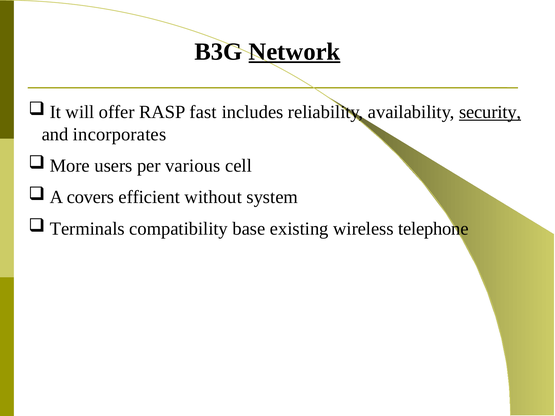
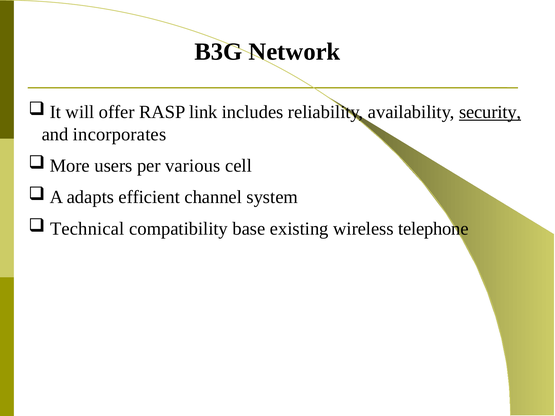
Network underline: present -> none (294, 52)
fast: fast -> link (203, 112)
covers: covers -> adapts (90, 197)
without: without -> channel (213, 197)
Terminals: Terminals -> Technical (87, 229)
